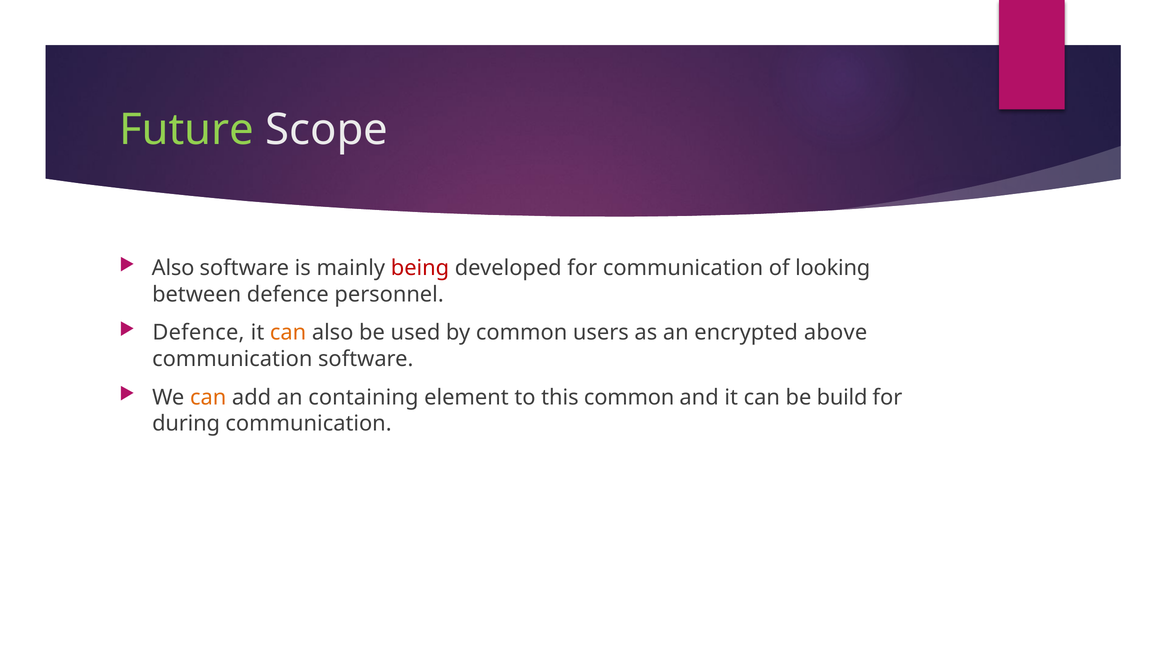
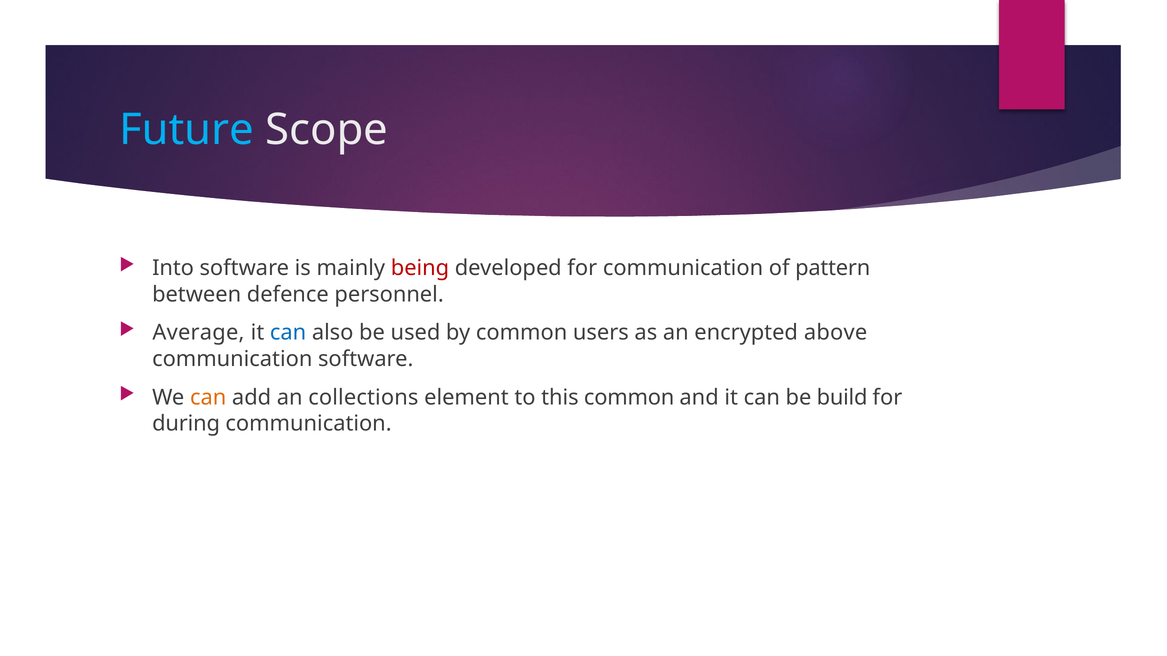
Future colour: light green -> light blue (187, 130)
Also: Also -> Into (173, 268)
looking: looking -> pattern (833, 268)
Defence: Defence -> Average (198, 333)
can colour: orange -> blue (288, 333)
containing: containing -> collections (363, 398)
